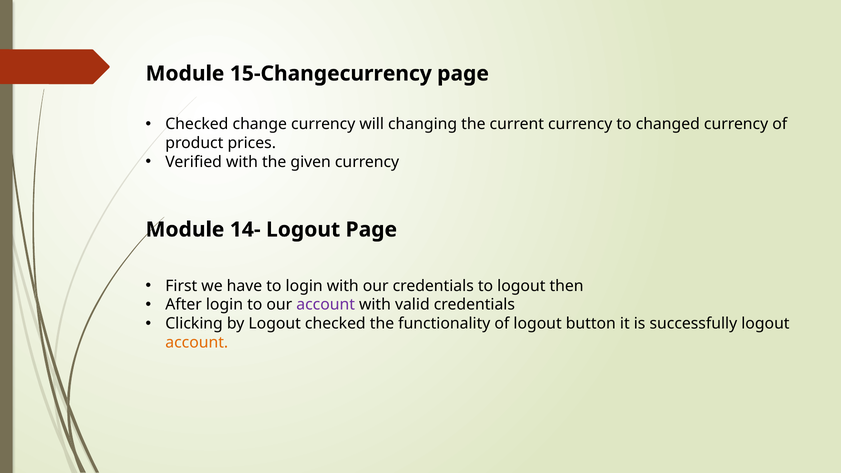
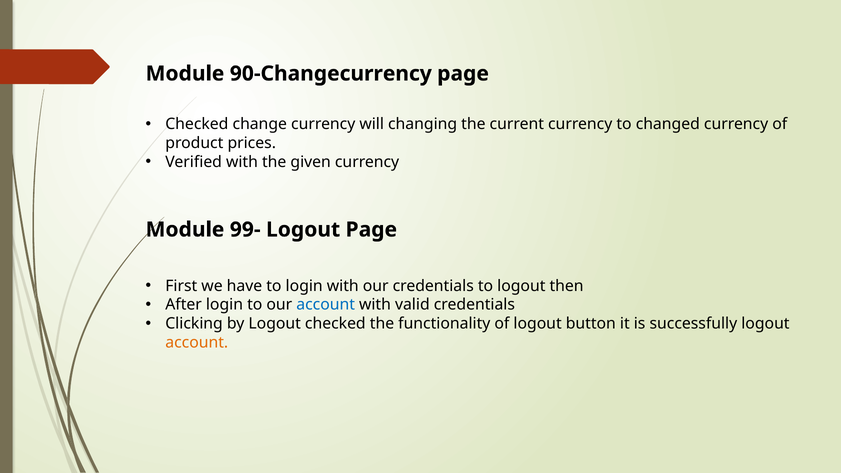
15-Changecurrency: 15-Changecurrency -> 90-Changecurrency (331, 74)
14-: 14- -> 99- (245, 230)
account colour: purple -> blue (326, 305)
